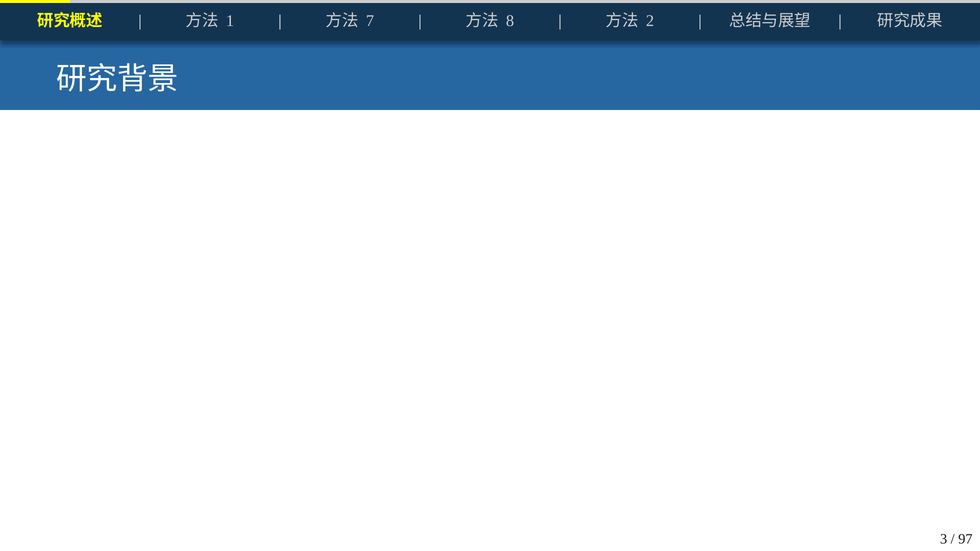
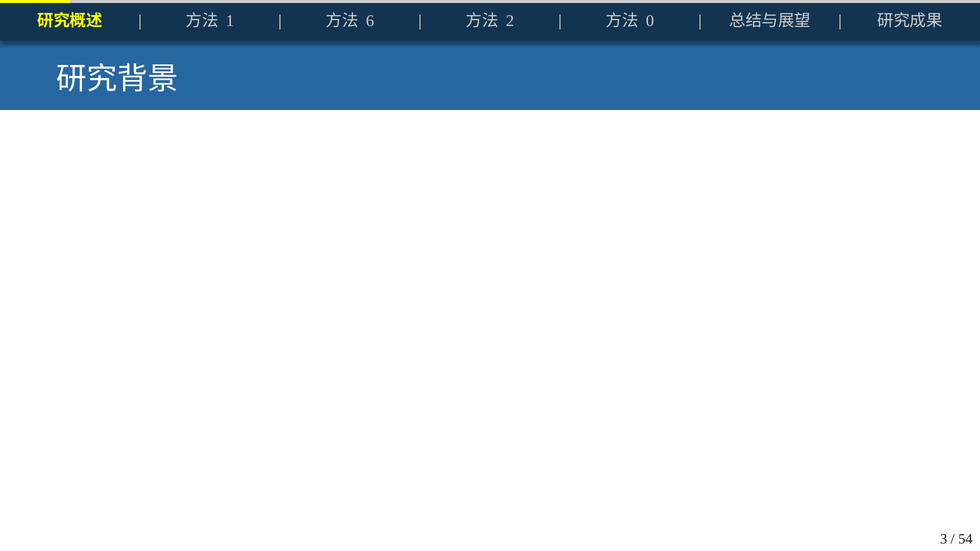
7: 7 -> 6 (370, 21)
8: 8 -> 2 (510, 21)
2: 2 -> 0 (650, 21)
97: 97 -> 54 (965, 539)
